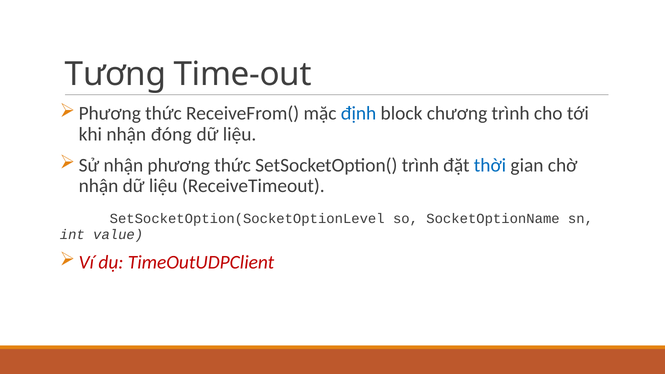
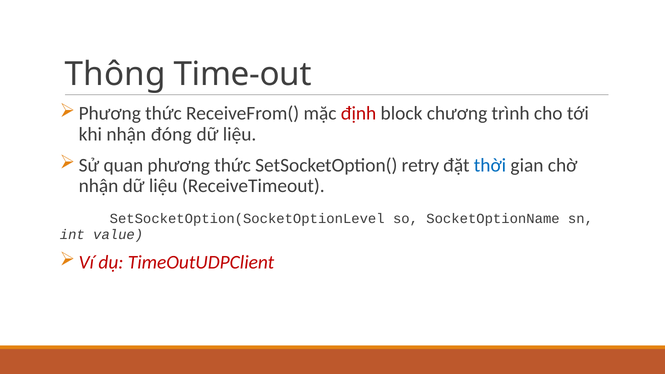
Tương: Tương -> Thông (115, 75)
định colour: blue -> red (359, 114)
Sử nhận: nhận -> quan (123, 165)
SetSocketOption( trình: trình -> retry (420, 165)
